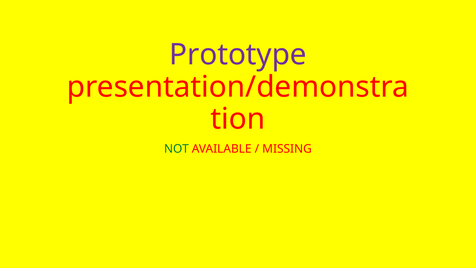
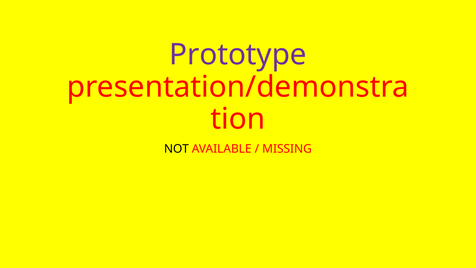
NOT colour: green -> black (176, 149)
